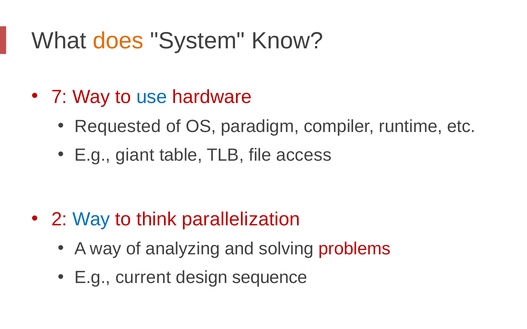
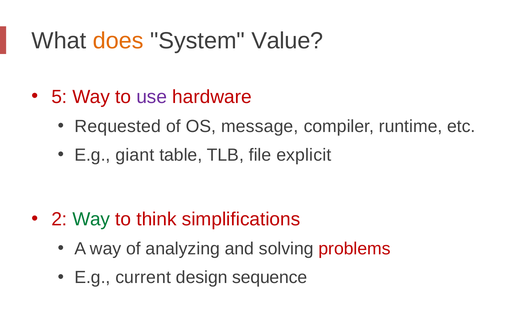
Know: Know -> Value (287, 41)
7: 7 -> 5 (59, 97)
use colour: blue -> purple (152, 97)
paradigm: paradigm -> message (260, 126)
access: access -> explicit (304, 155)
Way colour: blue -> green (91, 219)
parallelization: parallelization -> simplifications (241, 219)
